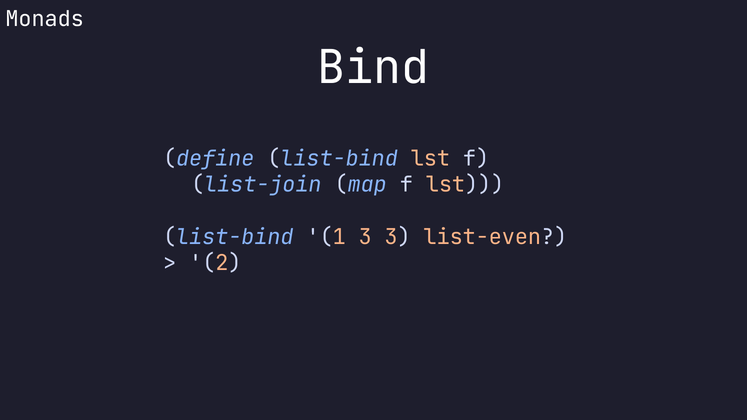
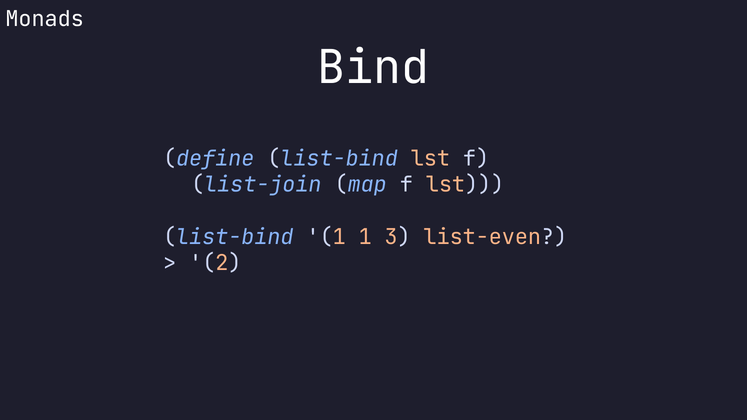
1 3: 3 -> 1 (365, 237)
